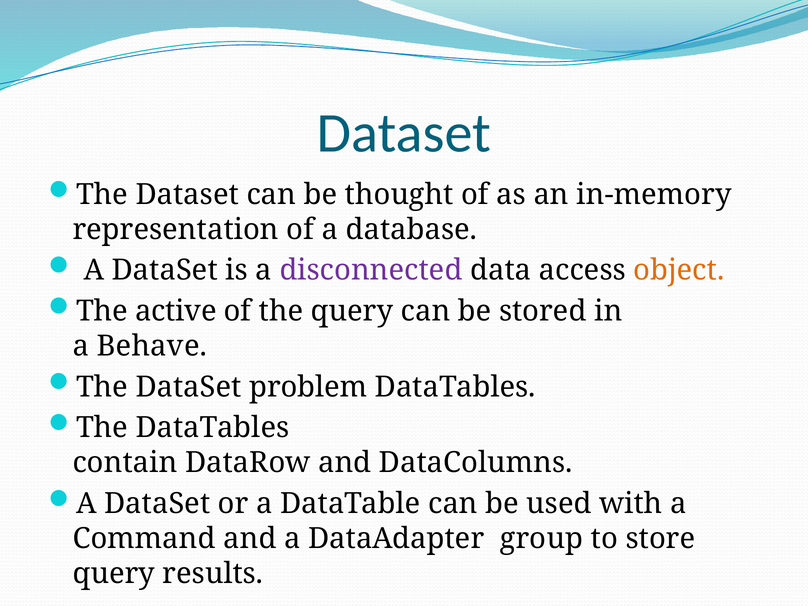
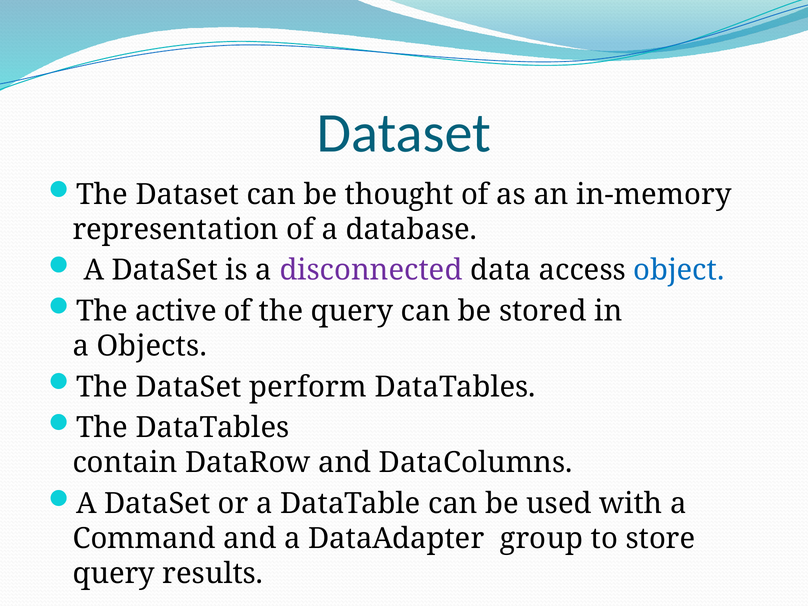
object colour: orange -> blue (679, 270)
Behave: Behave -> Objects (152, 346)
problem: problem -> perform (308, 387)
